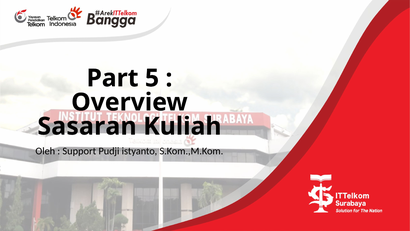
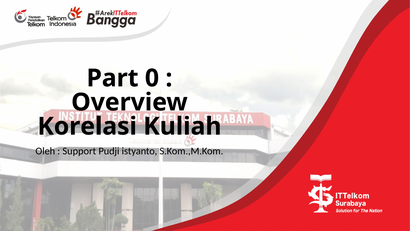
5: 5 -> 0 (152, 78)
Sasaran: Sasaran -> Korelasi (87, 126)
